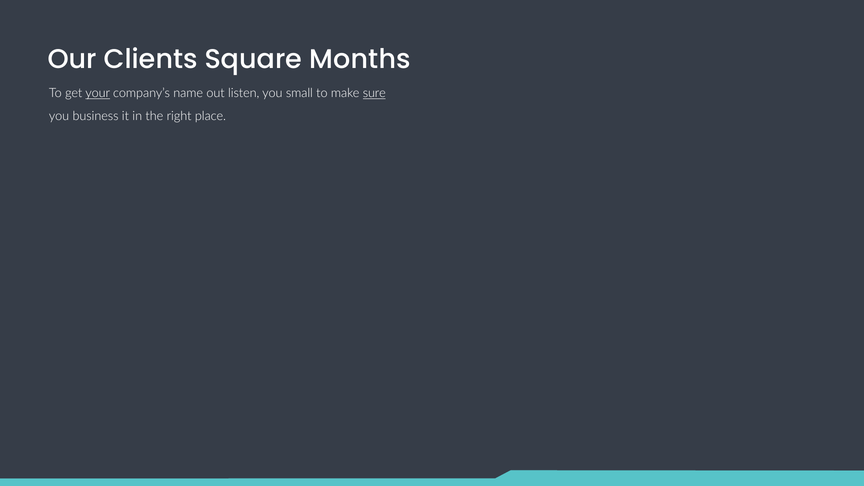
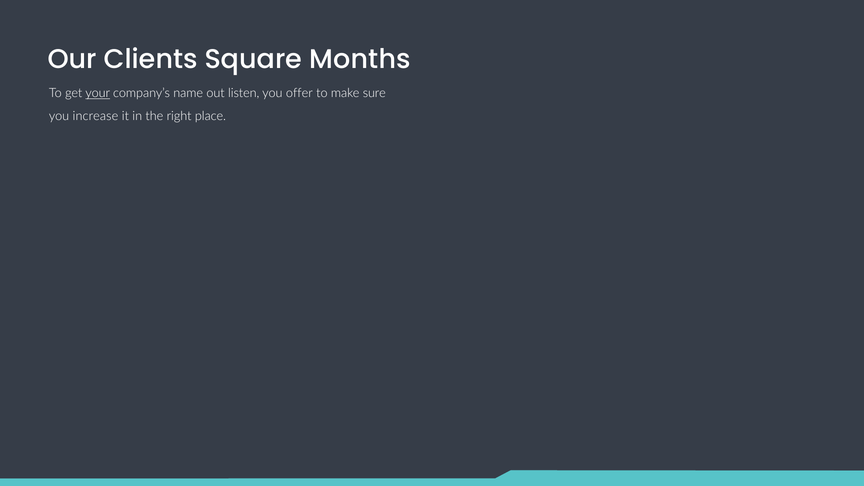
small: small -> offer (299, 93)
sure underline: present -> none (374, 93)
business: business -> increase (95, 116)
